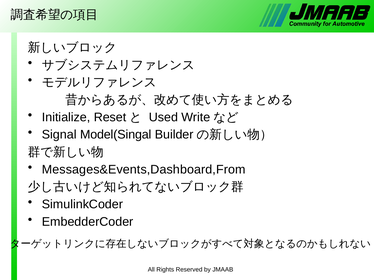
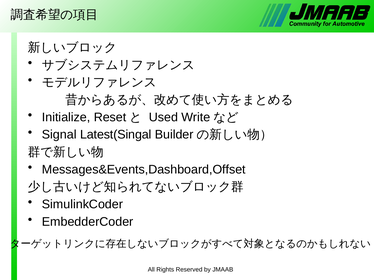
Model(Singal: Model(Singal -> Latest(Singal (116, 135)
Messages&Events,Dashboard,From: Messages&Events,Dashboard,From -> Messages&Events,Dashboard,Offset (144, 170)
